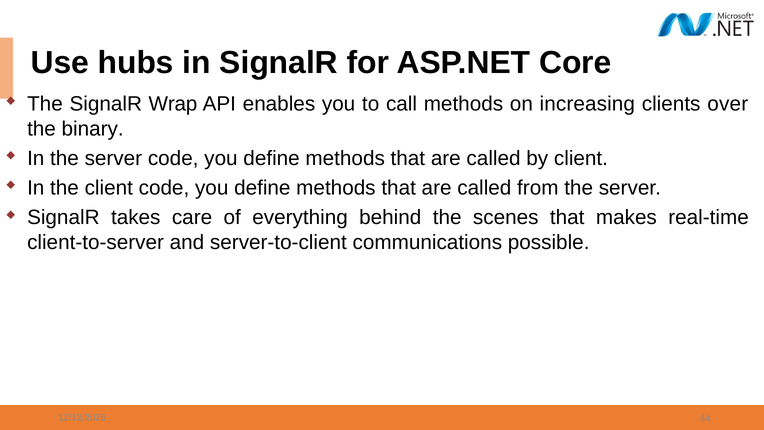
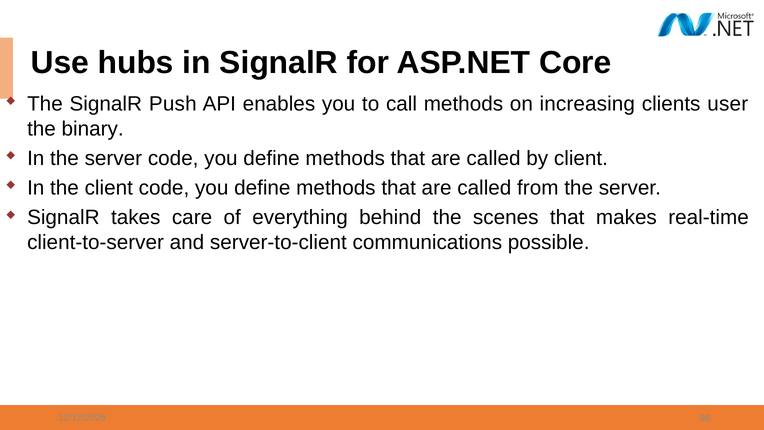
Wrap: Wrap -> Push (173, 104)
over: over -> user (728, 104)
44: 44 -> 98 (705, 418)
